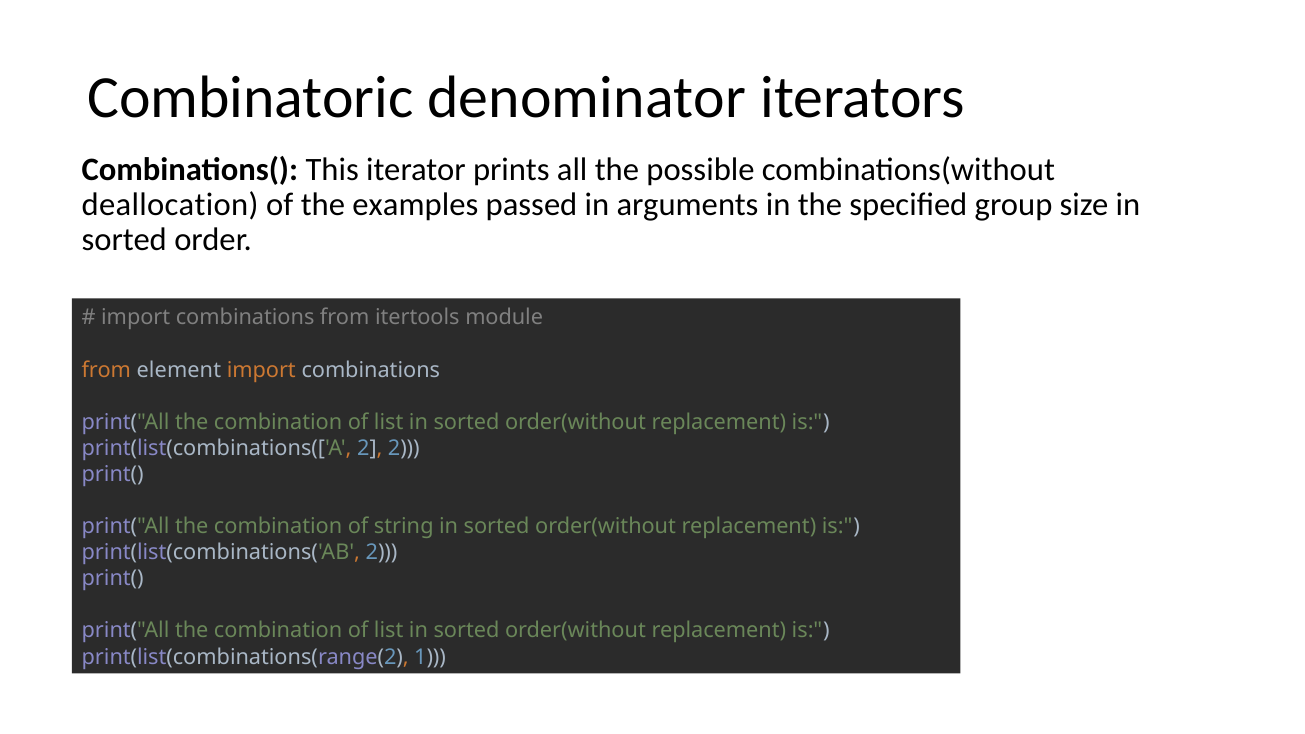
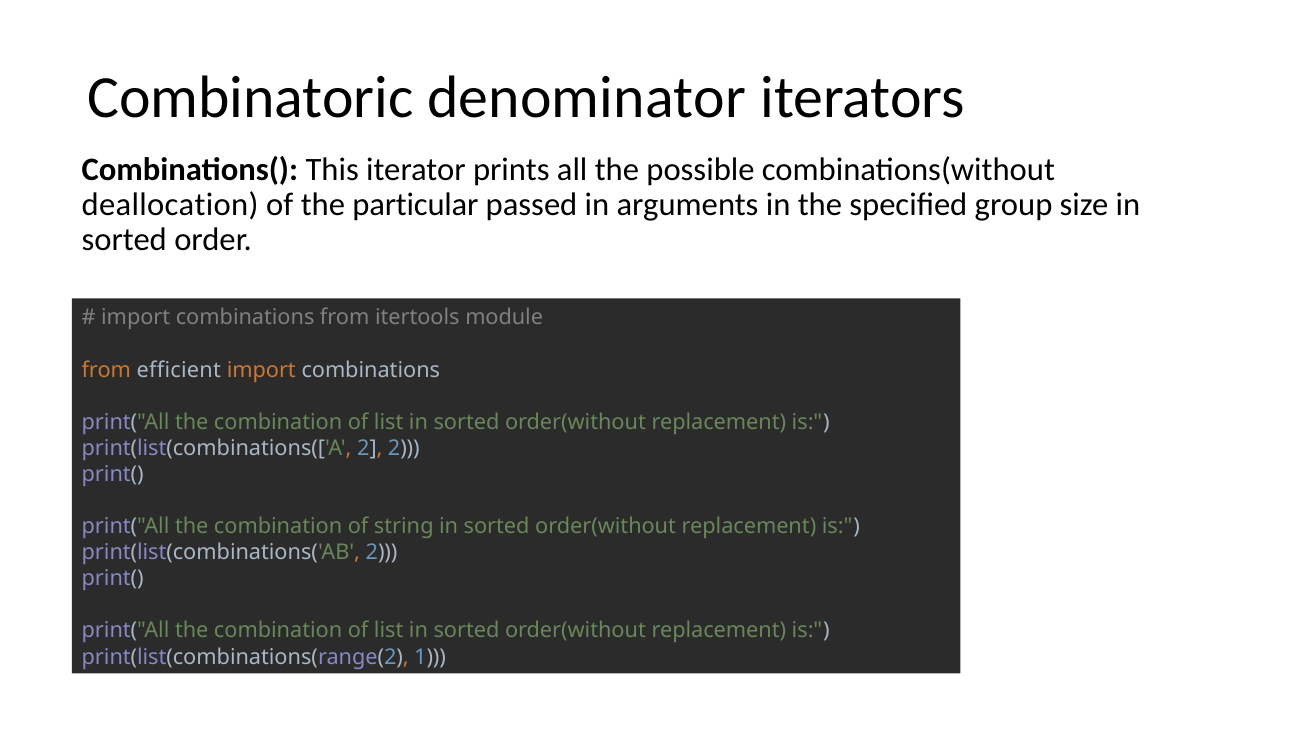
examples: examples -> particular (415, 205)
element: element -> efficient (179, 370)
